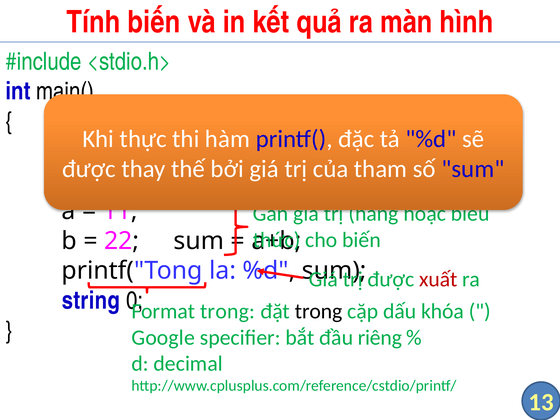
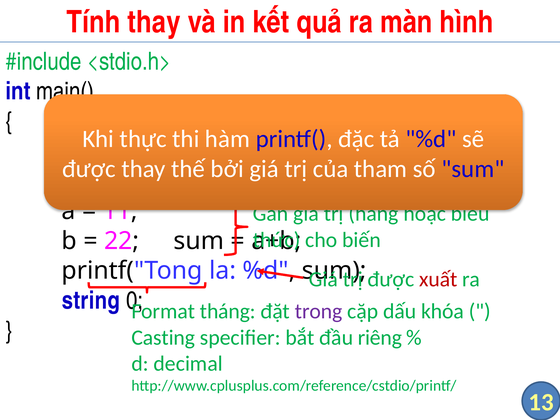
Tính biến: biến -> thay (154, 22)
trong: trong -> tháng (228, 311)
trong colour: black -> purple (319, 311)
Google: Google -> Casting (163, 337)
